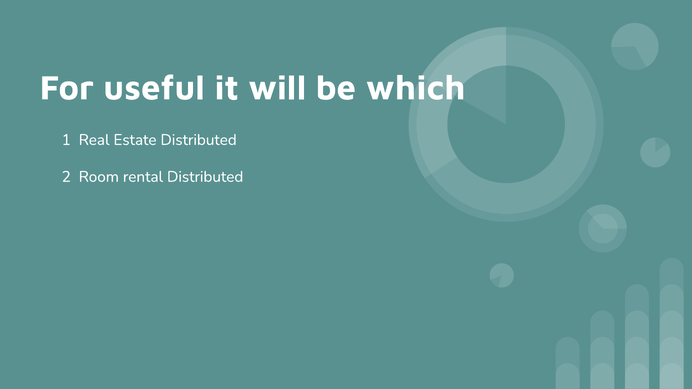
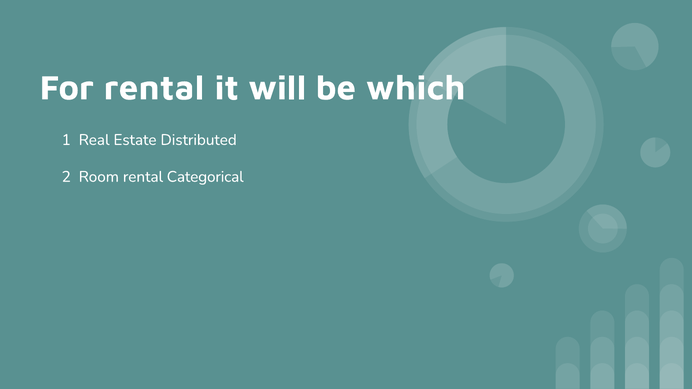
For useful: useful -> rental (154, 88)
rental Distributed: Distributed -> Categorical (205, 177)
